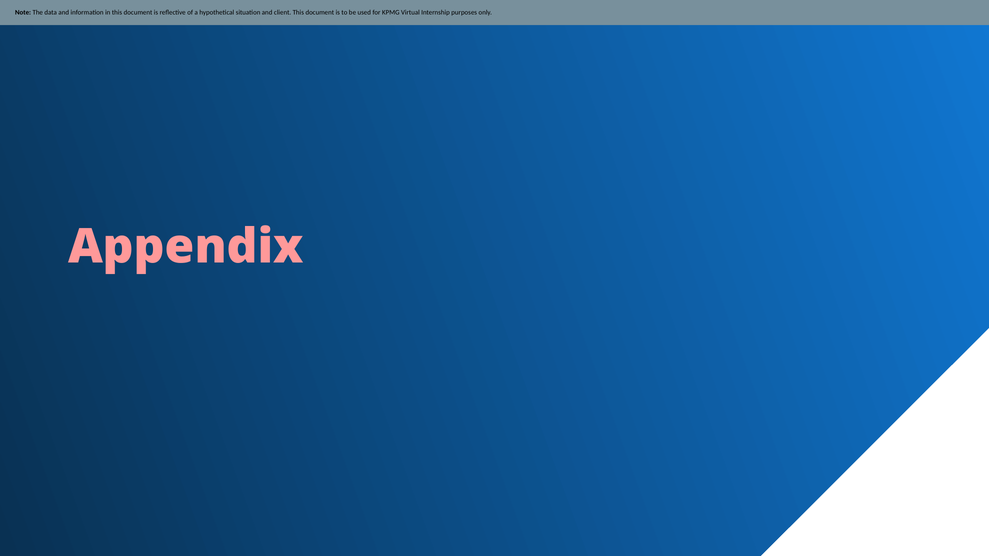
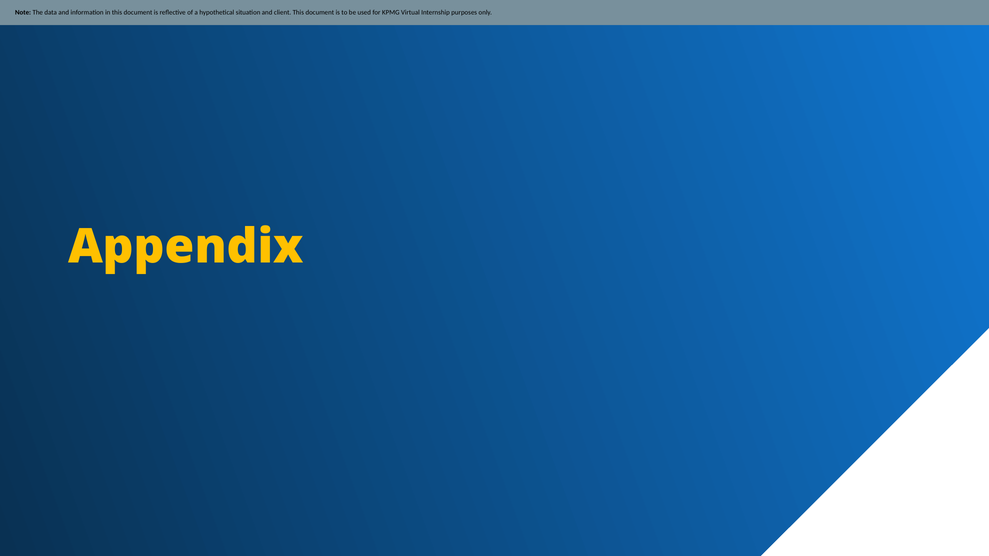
Appendix colour: pink -> yellow (186, 247)
